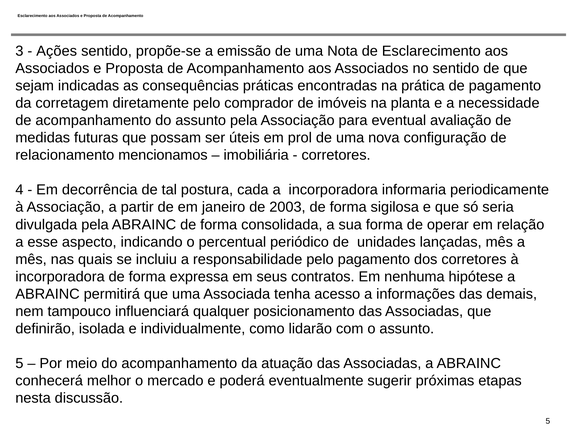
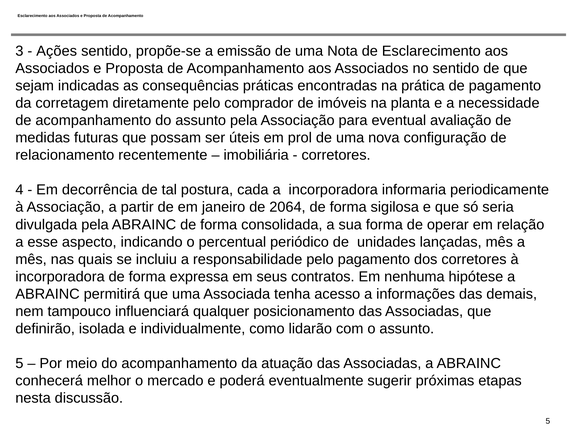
mencionamos: mencionamos -> recentemente (163, 155)
2003: 2003 -> 2064 (287, 207)
